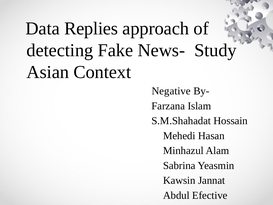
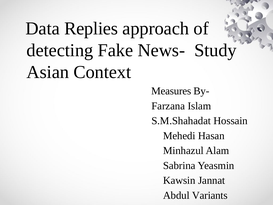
Negative: Negative -> Measures (171, 91)
Efective: Efective -> Variants (210, 195)
